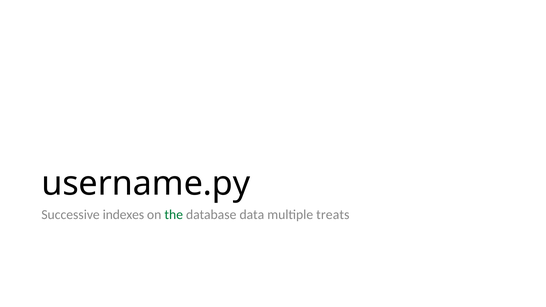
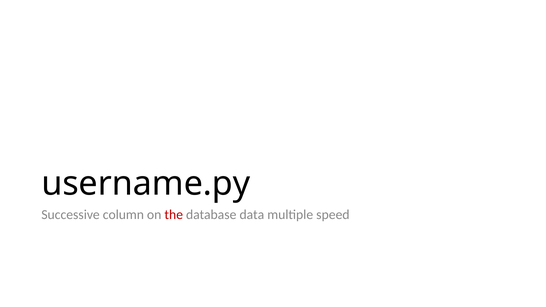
indexes: indexes -> column (123, 215)
the colour: green -> red (174, 215)
treats: treats -> speed (333, 215)
